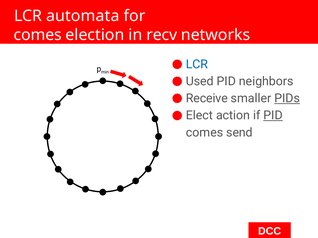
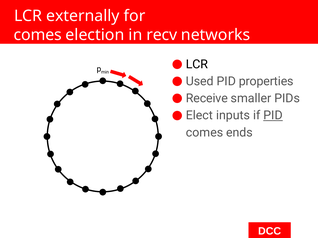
automata: automata -> externally (83, 16)
LCR colour: blue -> black (197, 64)
neighbors: neighbors -> properties (266, 82)
PIDs underline: present -> none (287, 99)
action: action -> inputs (233, 116)
send: send -> ends (239, 133)
